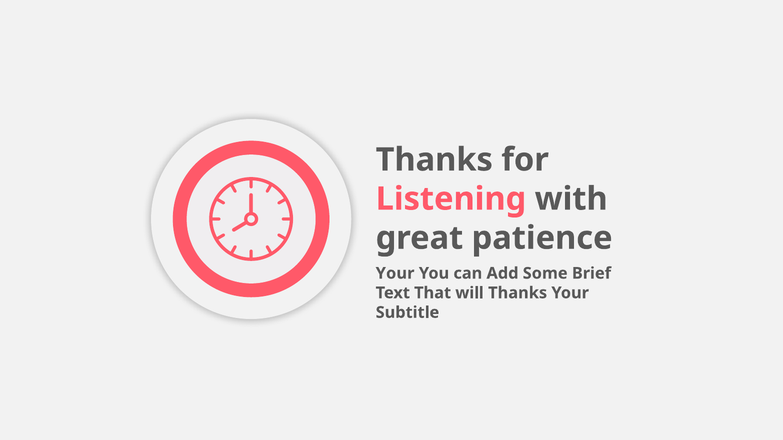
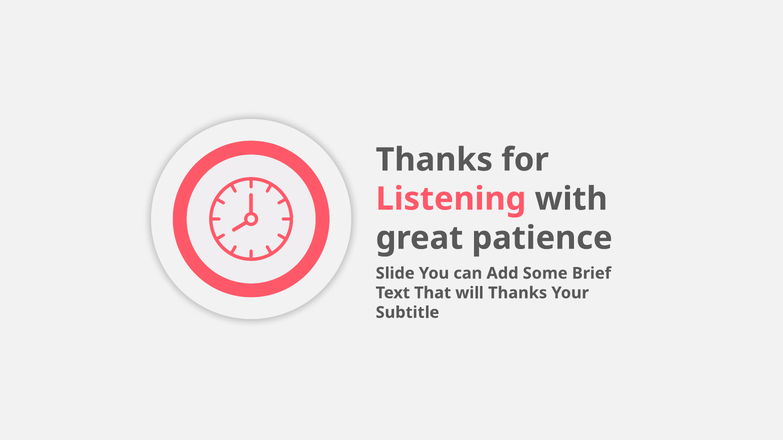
Your: Your -> Slide (395, 274)
